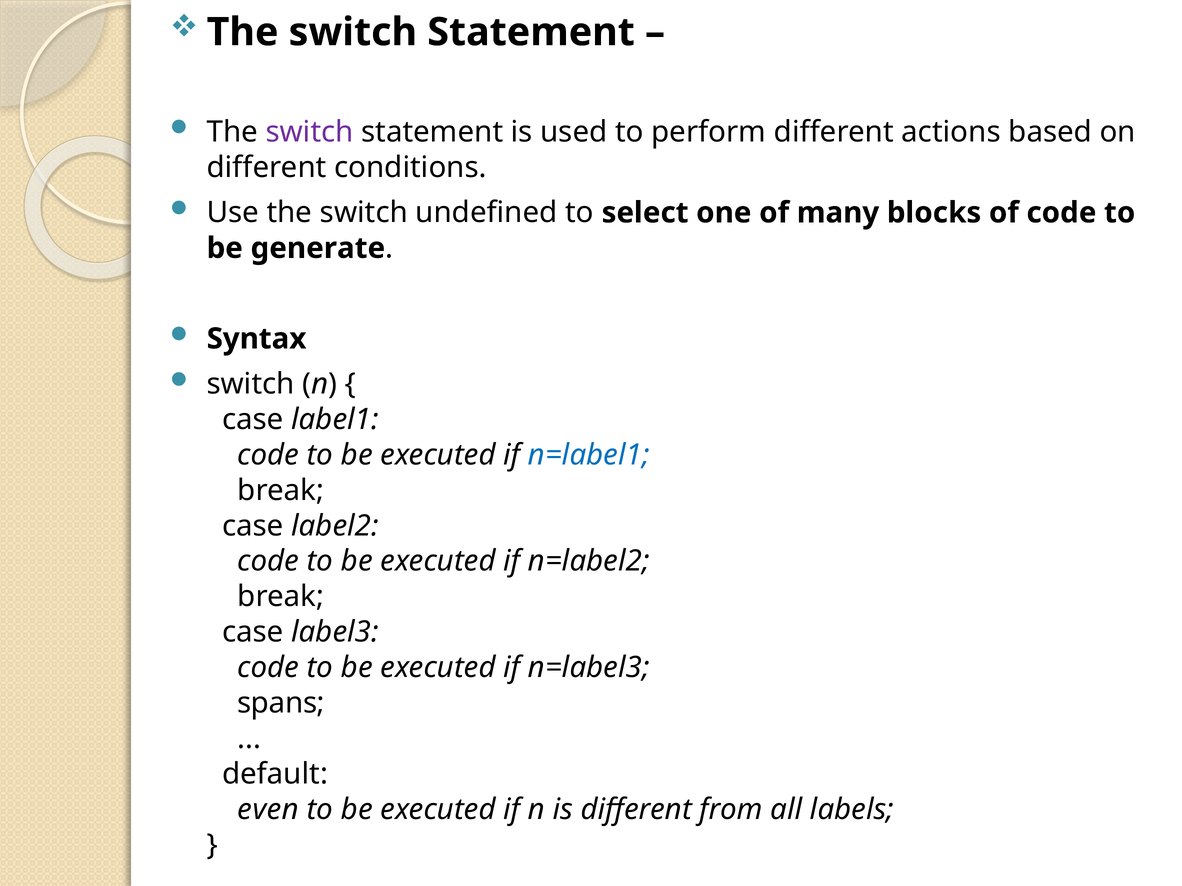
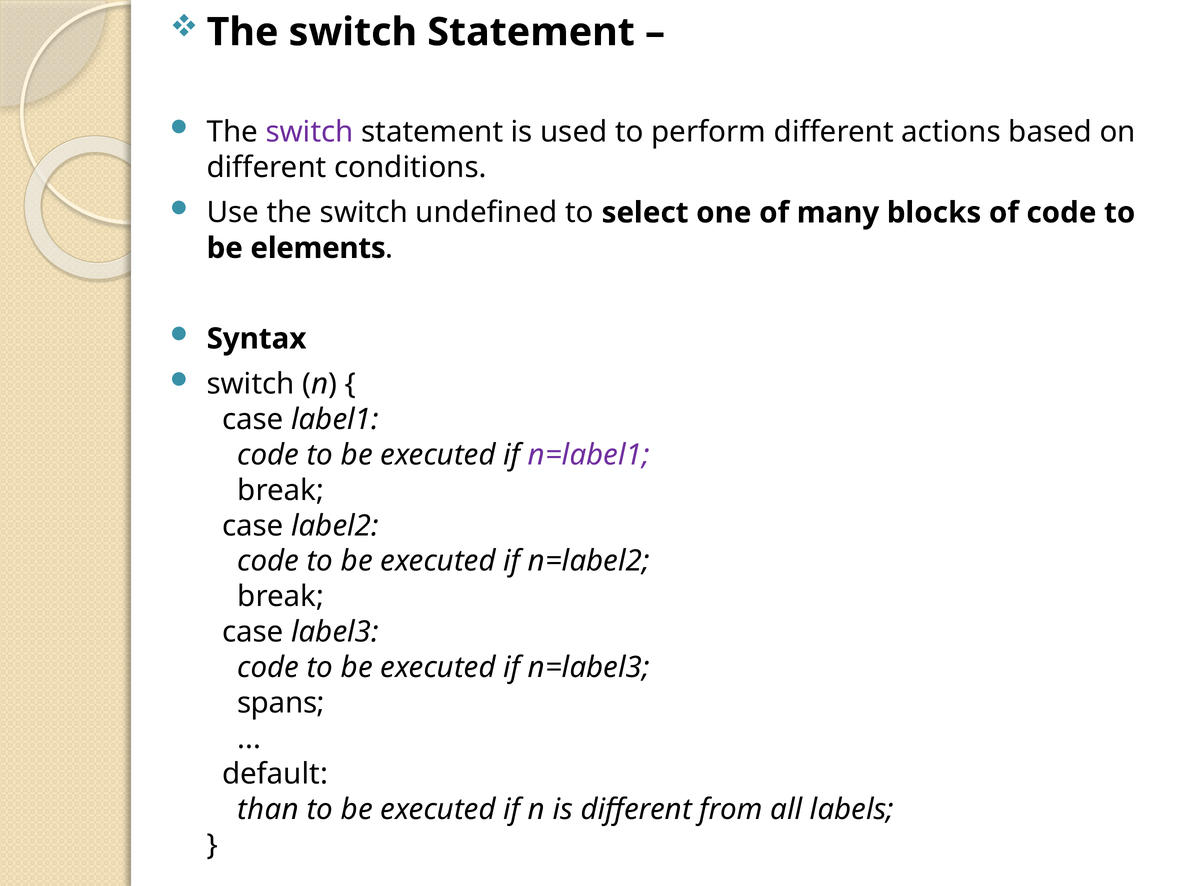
generate: generate -> elements (318, 248)
n=label1 colour: blue -> purple (589, 455)
even: even -> than (268, 810)
